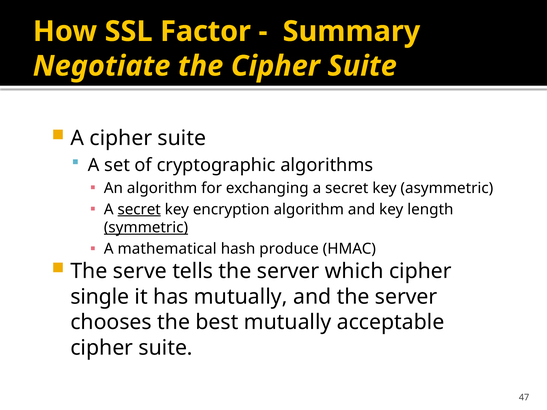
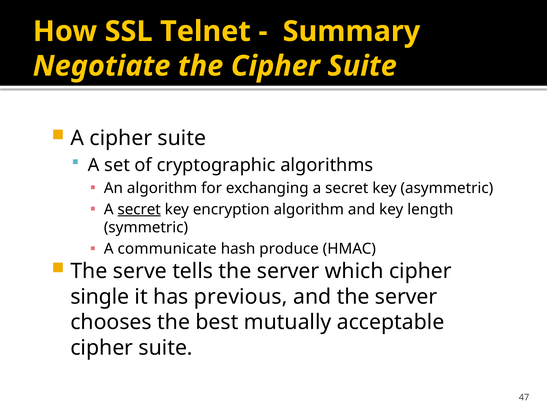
Factor: Factor -> Telnet (205, 31)
symmetric underline: present -> none (146, 228)
mathematical: mathematical -> communicate (167, 249)
has mutually: mutually -> previous (241, 297)
